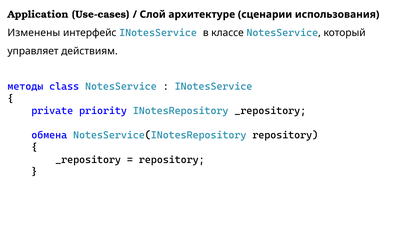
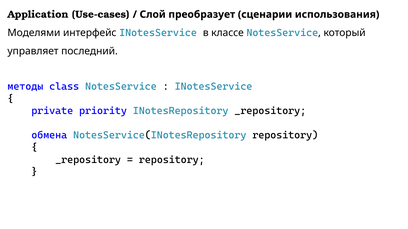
архитектуре: архитектуре -> преобразует (202, 14)
Изменены: Изменены -> Моделями (34, 33)
действиям: действиям -> последний (89, 51)
